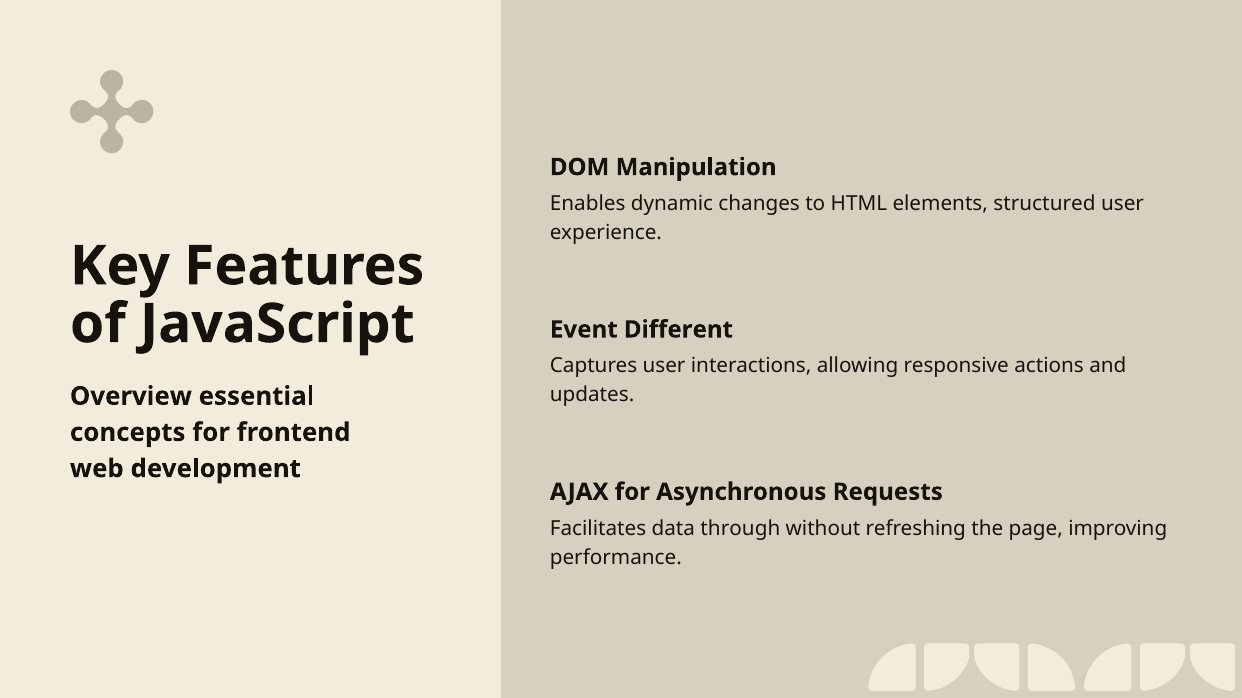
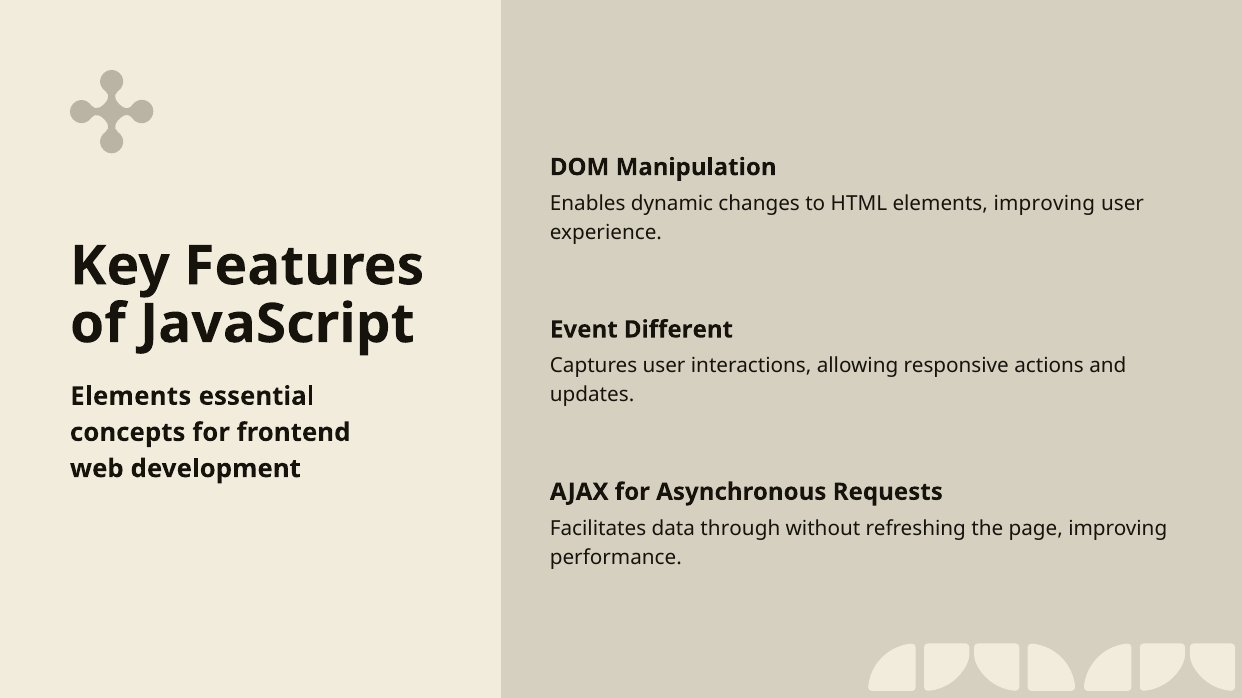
elements structured: structured -> improving (1044, 204)
Overview: Overview -> Elements (131, 397)
